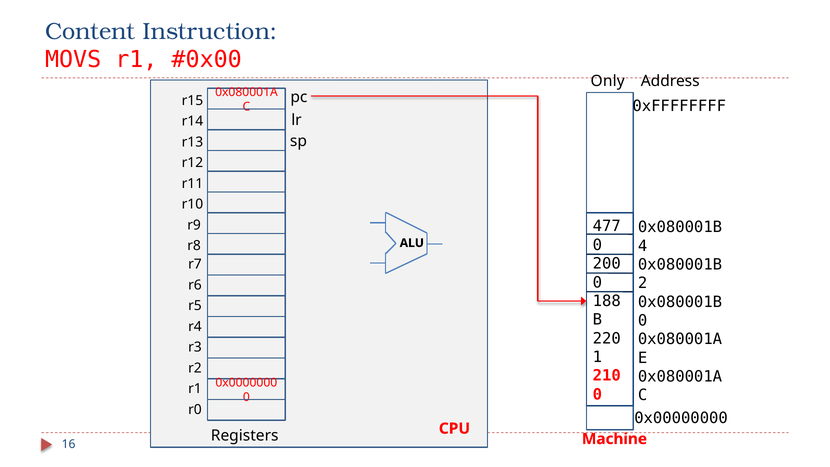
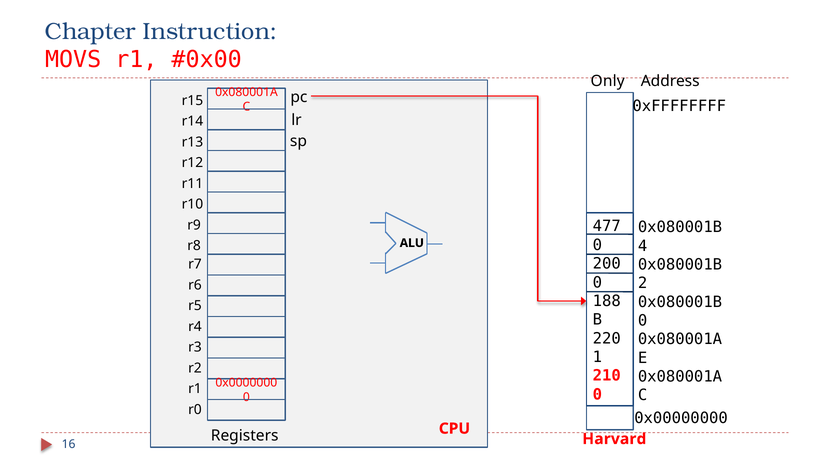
Content: Content -> Chapter (90, 31)
Machine: Machine -> Harvard (614, 439)
